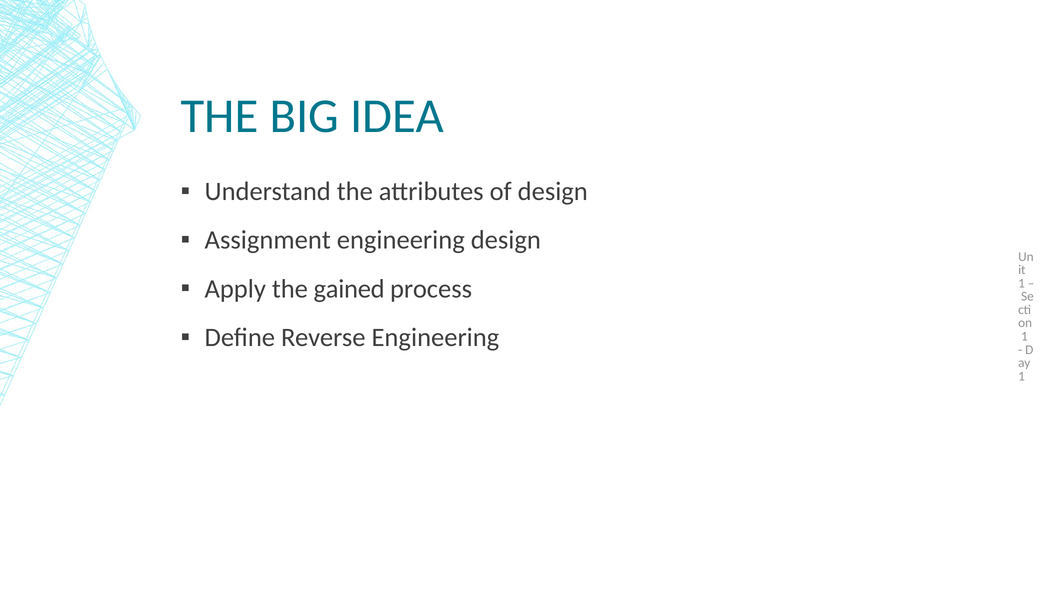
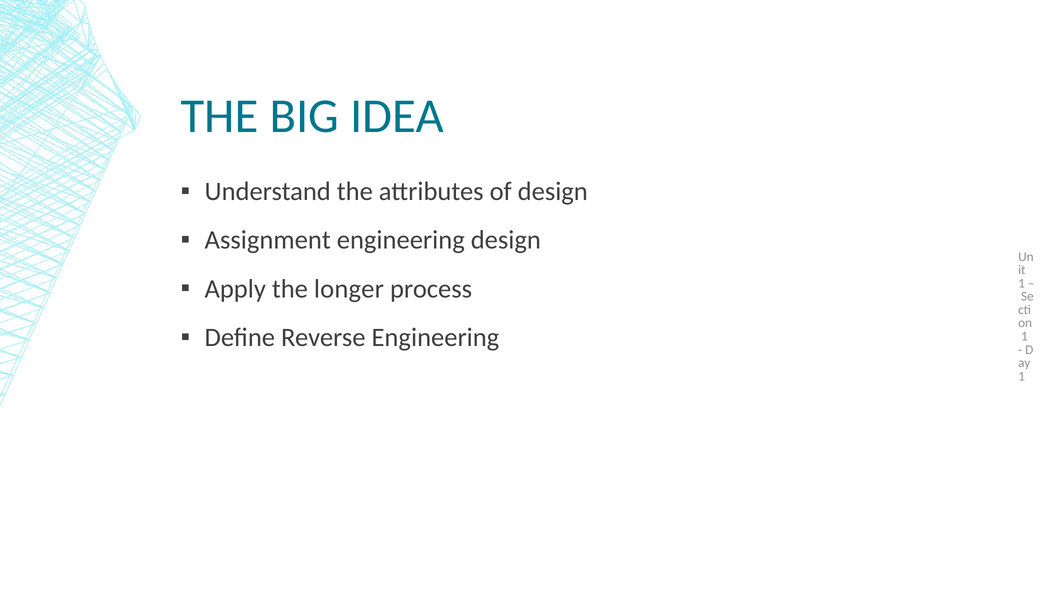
gained: gained -> longer (349, 289)
